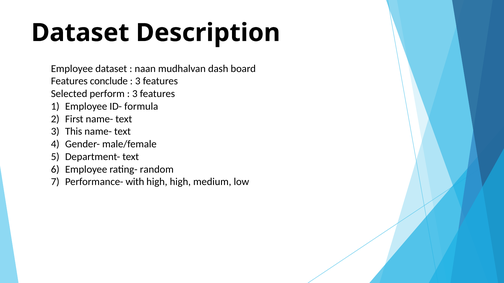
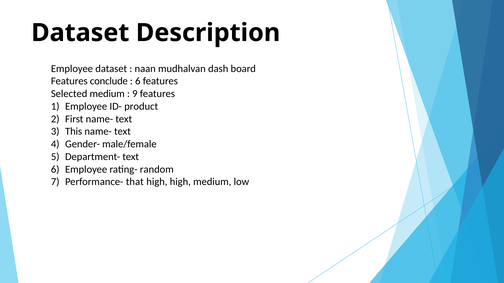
3: 3 -> 6 (138, 81)
Selected perform: perform -> medium (107, 94)
3: 3 -> 9 (135, 94)
formula: formula -> product (141, 107)
with: with -> that (135, 182)
